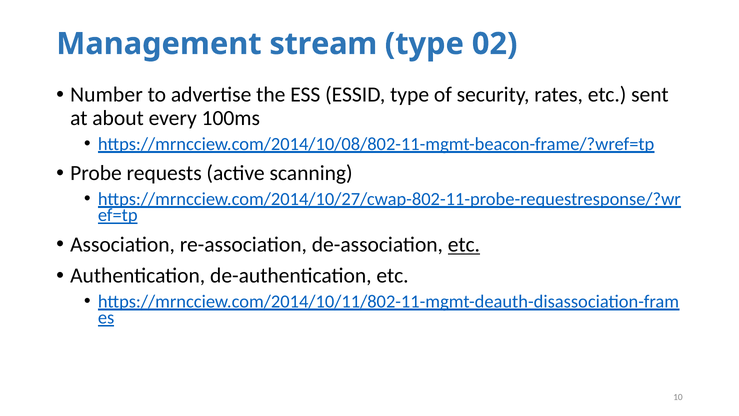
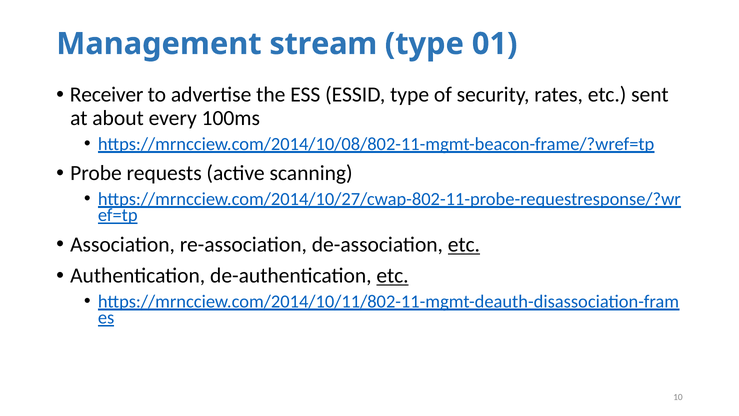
02: 02 -> 01 (495, 44)
Number: Number -> Receiver (107, 95)
etc underline: none -> present (393, 276)
